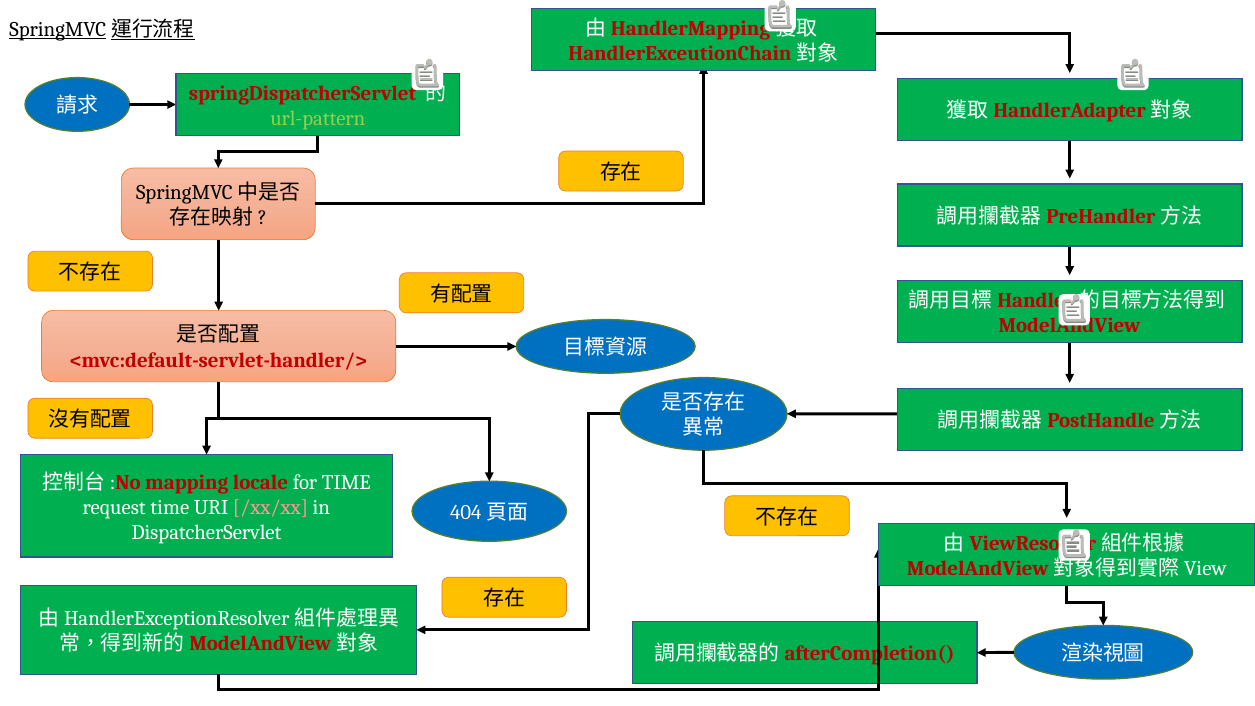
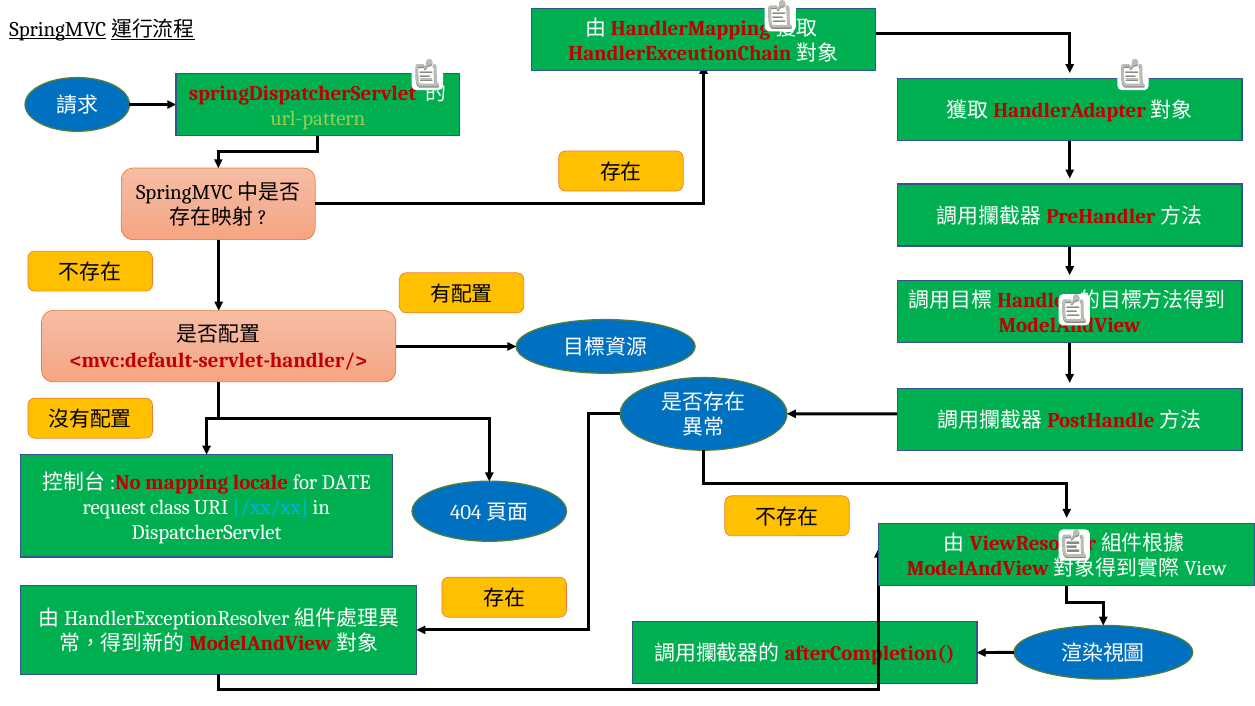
for TIME: TIME -> DATE (346, 482)
request time: time -> class (170, 507)
/xx/xx colour: pink -> light blue (270, 507)
